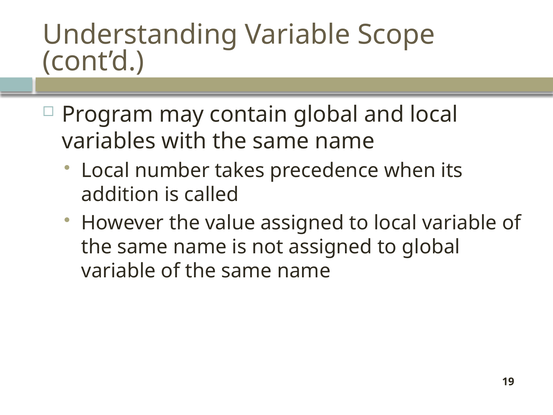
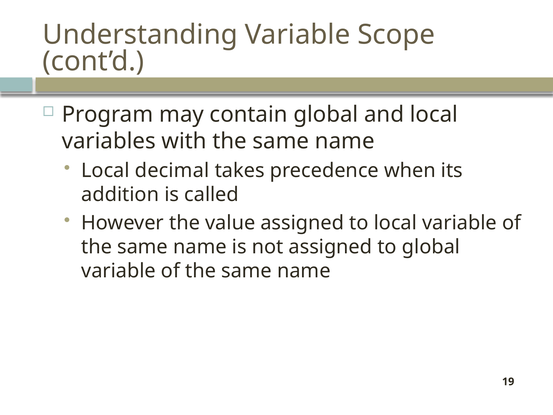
number: number -> decimal (172, 171)
